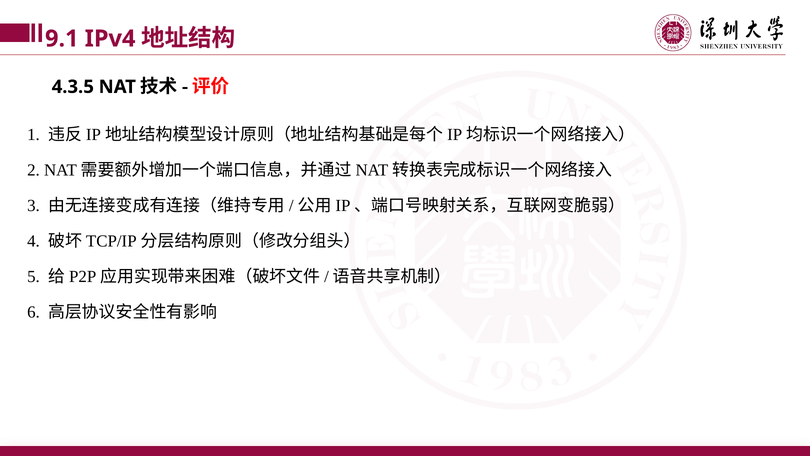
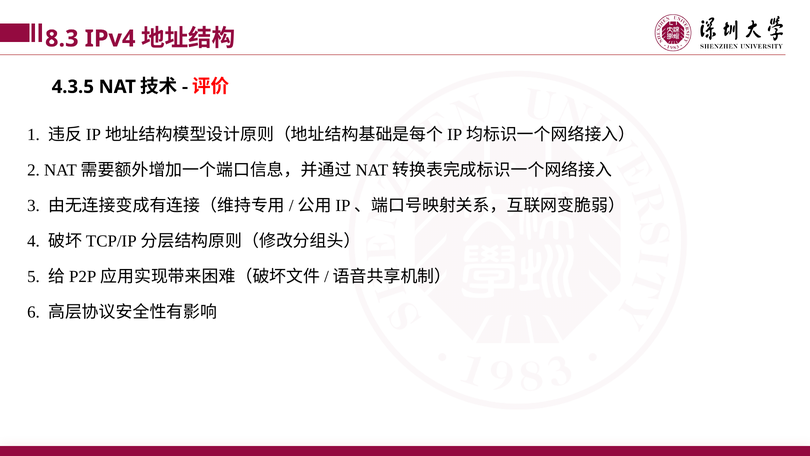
9.1: 9.1 -> 8.3 (62, 39)
